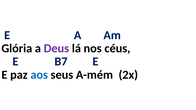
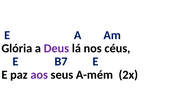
aos colour: blue -> purple (39, 75)
